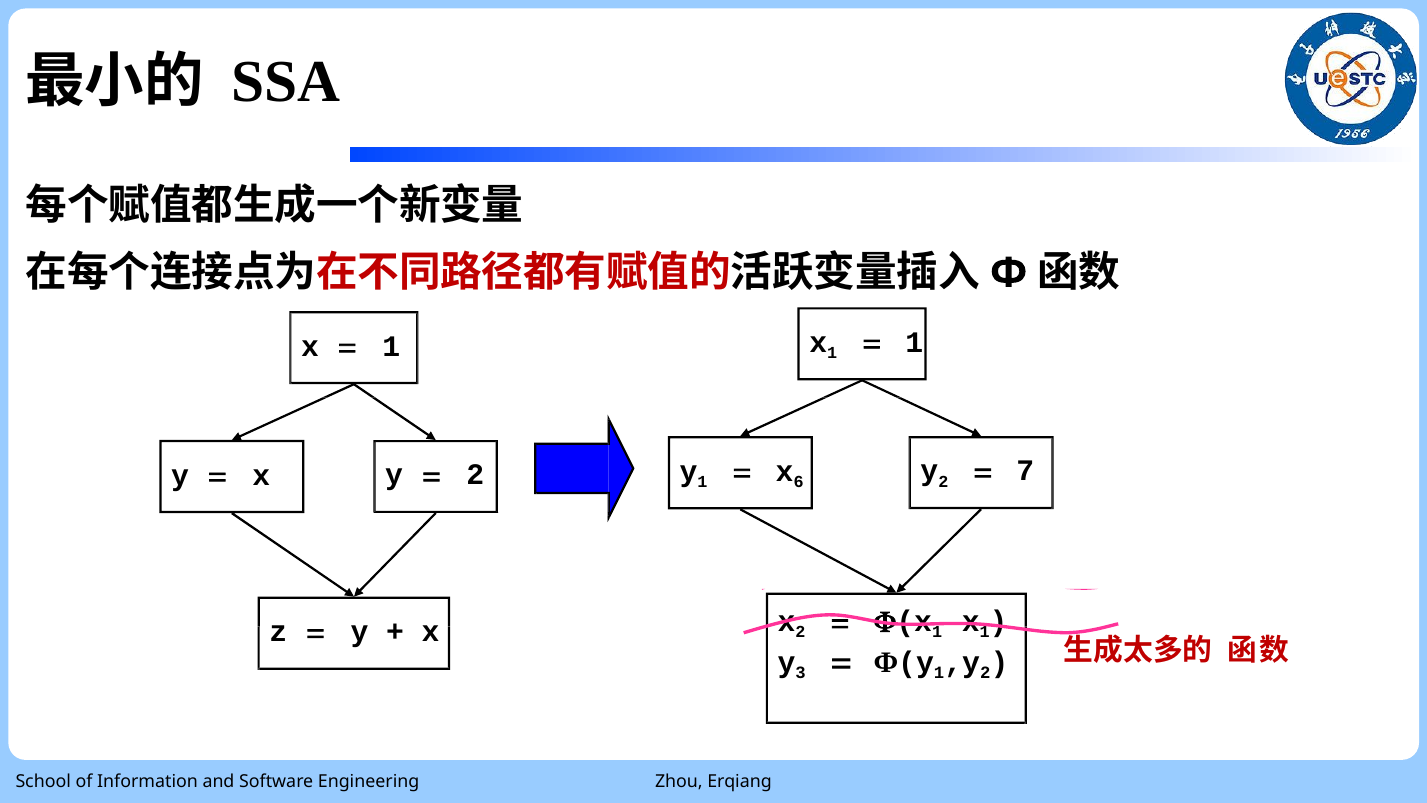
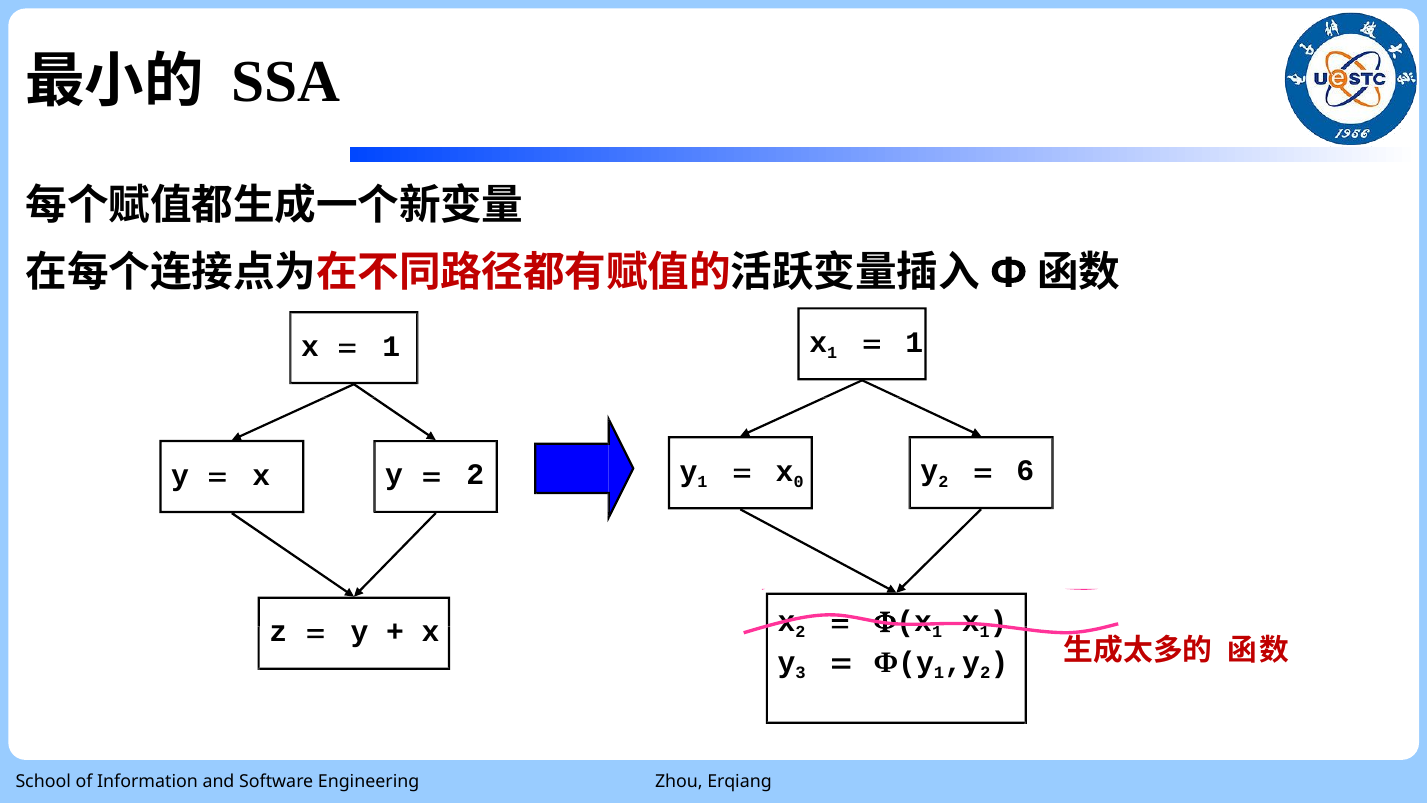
6: 6 -> 0 (799, 481)
7: 7 -> 6 (1025, 471)
